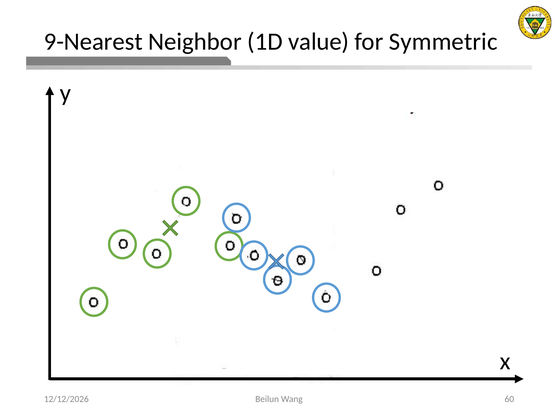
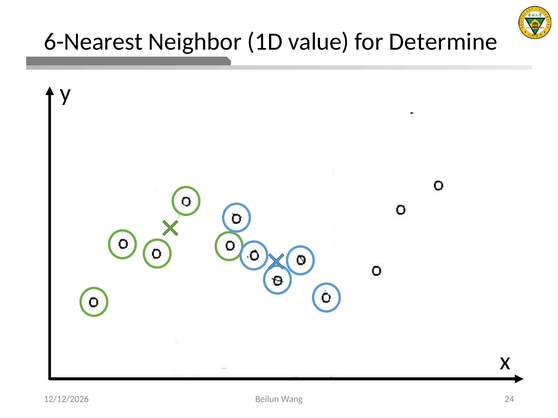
9-Nearest: 9-Nearest -> 6-Nearest (93, 42)
Symmetric: Symmetric -> Determine (443, 42)
60: 60 -> 24 (509, 400)
